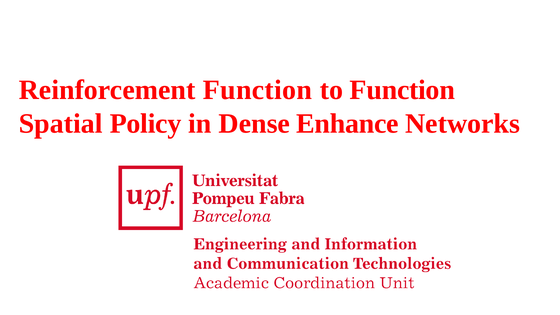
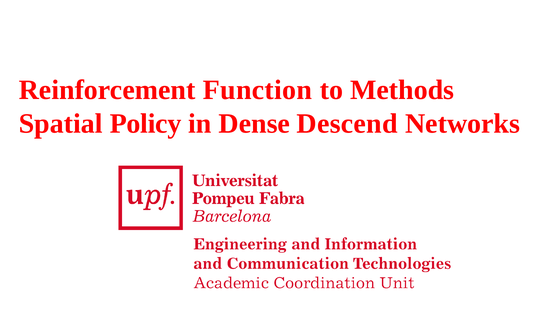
to Function: Function -> Methods (402, 90)
Enhance: Enhance -> Descend (347, 124)
